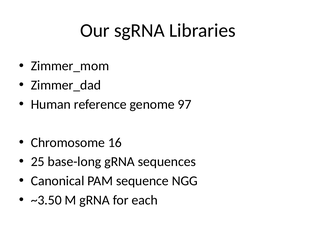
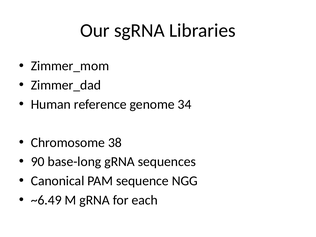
97: 97 -> 34 (185, 104)
16: 16 -> 38 (115, 143)
25: 25 -> 90 (38, 162)
~3.50: ~3.50 -> ~6.49 (46, 200)
